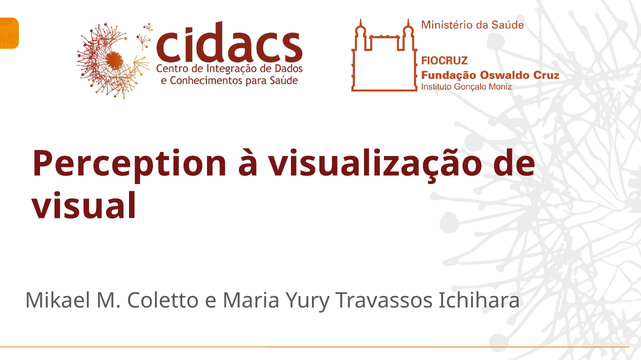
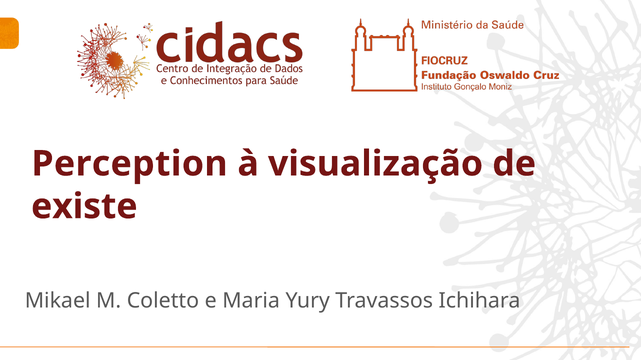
visual: visual -> existe (84, 207)
